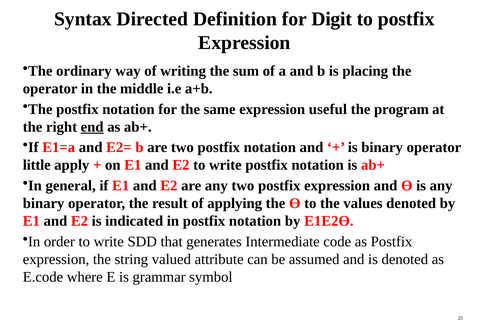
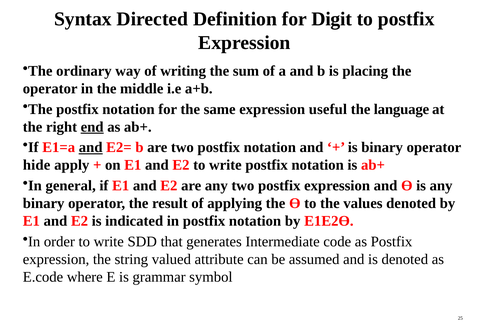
program: program -> language (401, 109)
and underline: none -> present (91, 147)
little: little -> hide (37, 165)
